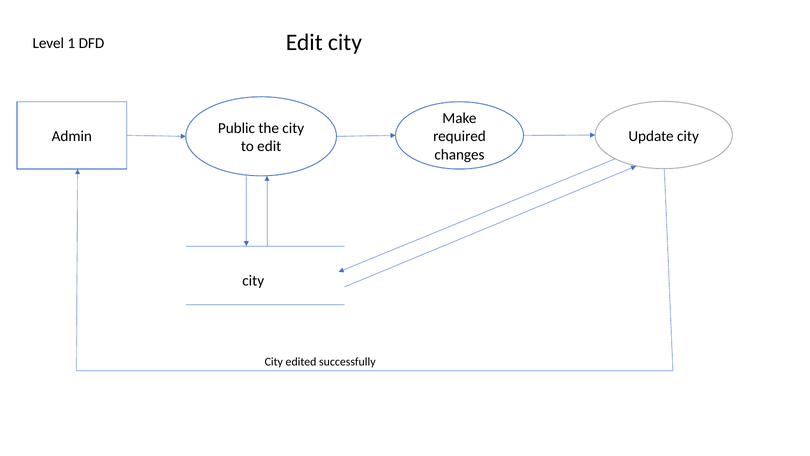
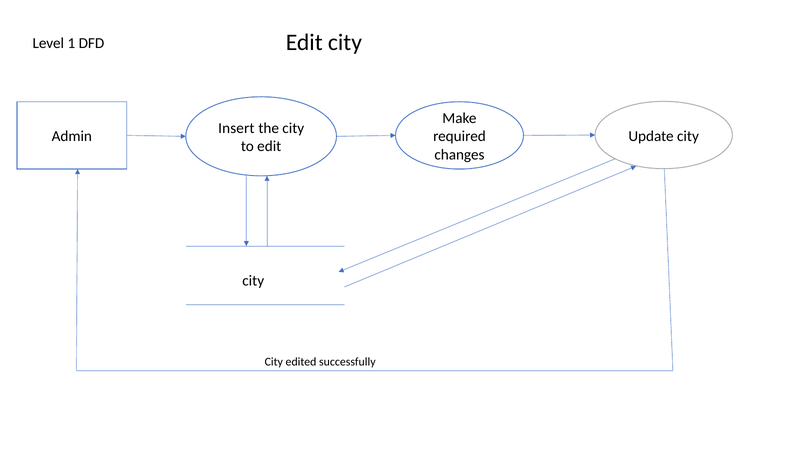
Public: Public -> Insert (236, 128)
